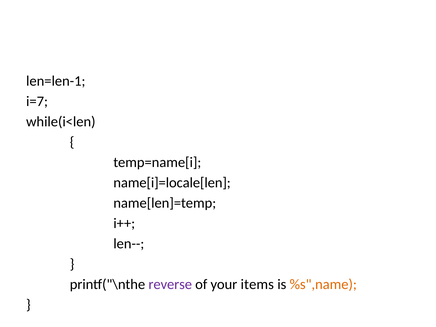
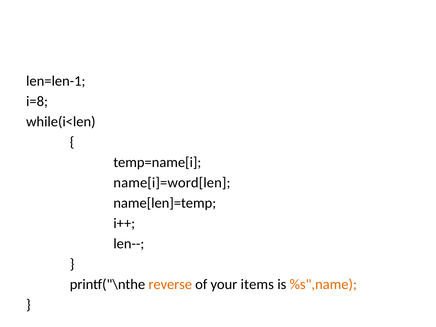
i=7: i=7 -> i=8 (37, 101)
name[i]=locale[len: name[i]=locale[len -> name[i]=word[len (172, 183)
reverse colour: purple -> orange (170, 284)
